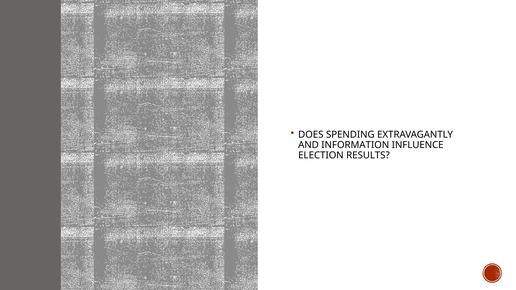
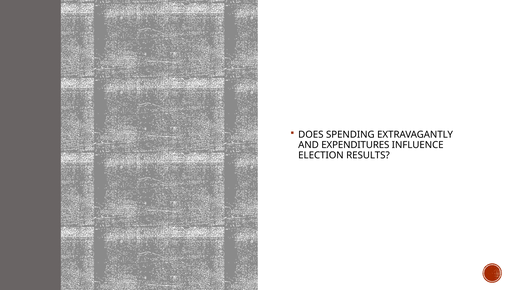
INFORMATION: INFORMATION -> EXPENDITURES (355, 145)
